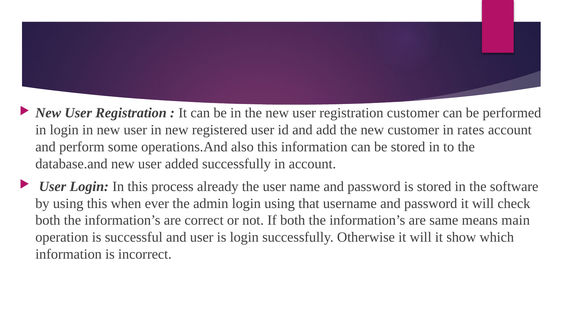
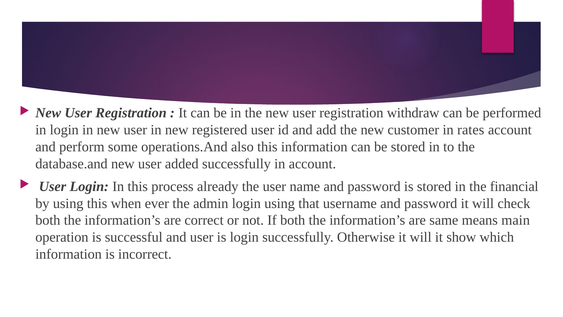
registration customer: customer -> withdraw (413, 113)
software: software -> financial (514, 186)
